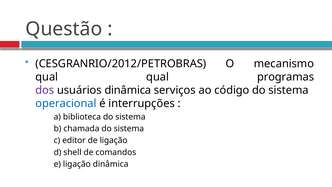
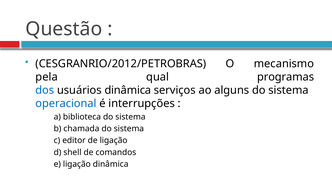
qual: qual -> pela (47, 77)
dos colour: purple -> blue (45, 90)
código: código -> alguns (232, 90)
